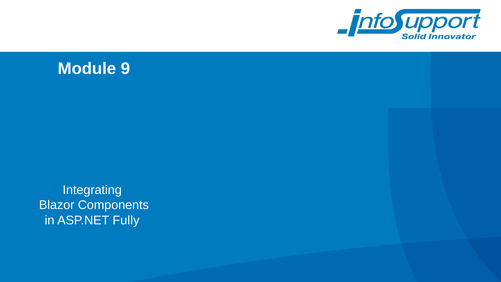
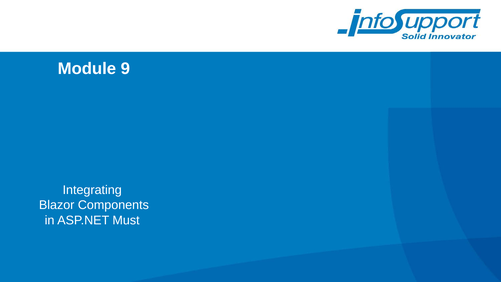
Fully: Fully -> Must (126, 220)
